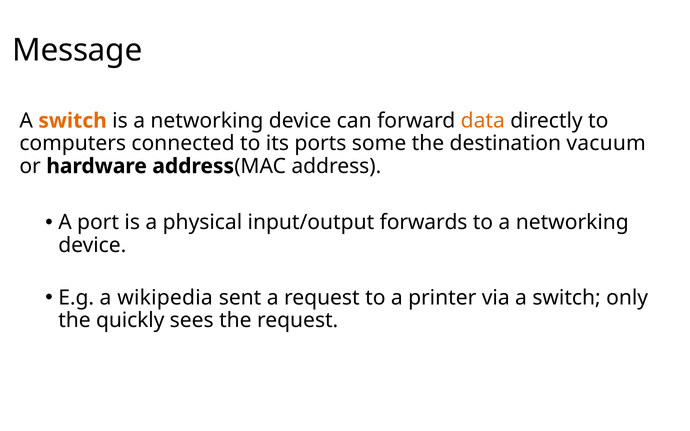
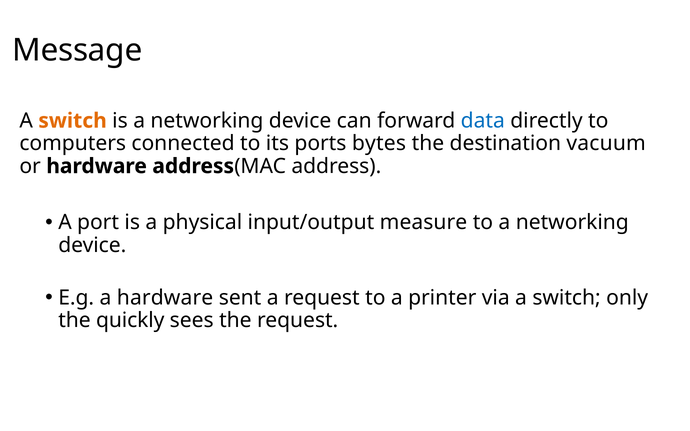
data colour: orange -> blue (483, 121)
some: some -> bytes (379, 144)
forwards: forwards -> measure (423, 223)
a wikipedia: wikipedia -> hardware (165, 298)
